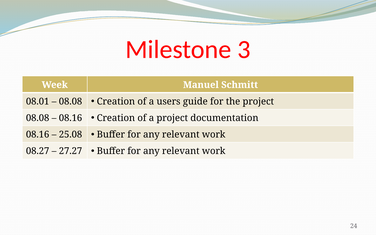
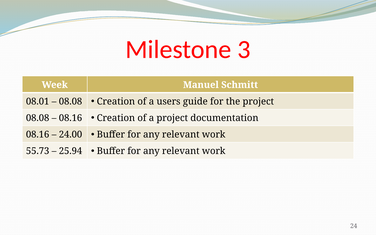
25.08: 25.08 -> 24.00 (71, 135)
08.27: 08.27 -> 55.73 (38, 151)
27.27: 27.27 -> 25.94 (71, 151)
